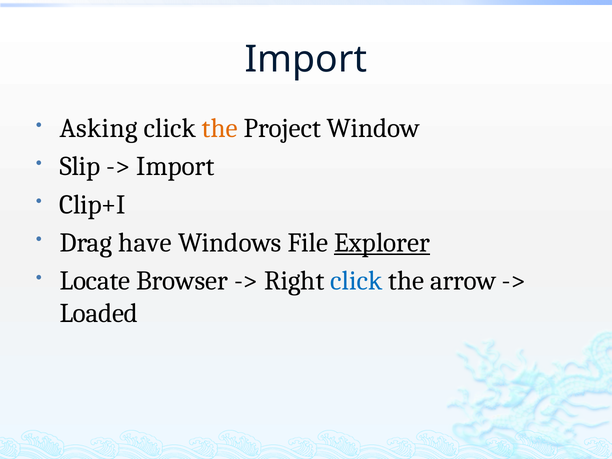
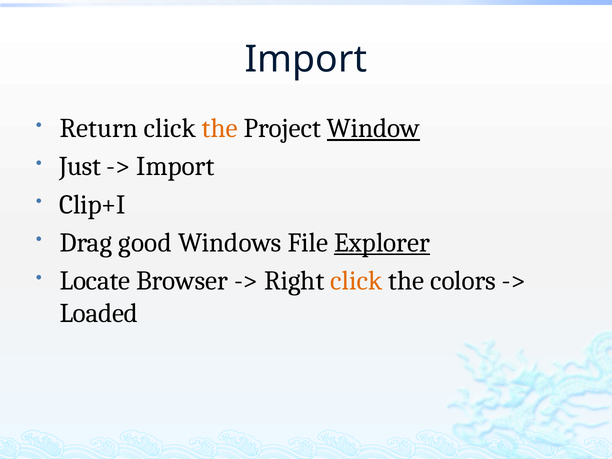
Asking: Asking -> Return (99, 128)
Window underline: none -> present (373, 128)
Slip: Slip -> Just (80, 166)
have: have -> good (145, 243)
click colour: blue -> orange (356, 281)
arrow: arrow -> colors (463, 281)
